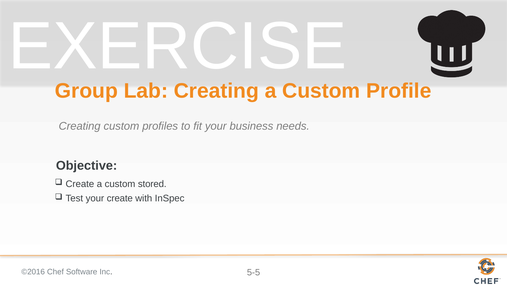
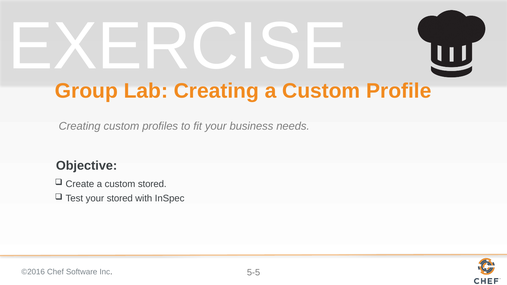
your create: create -> stored (120, 199)
